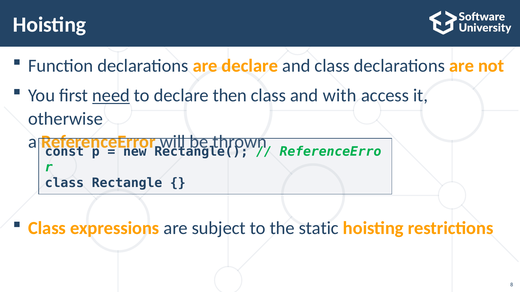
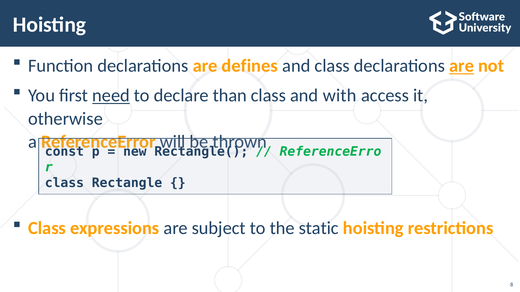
are declare: declare -> defines (250, 66)
are underline: none -> present (462, 66)
then: then -> than (230, 96)
